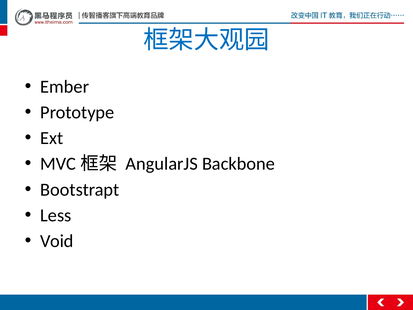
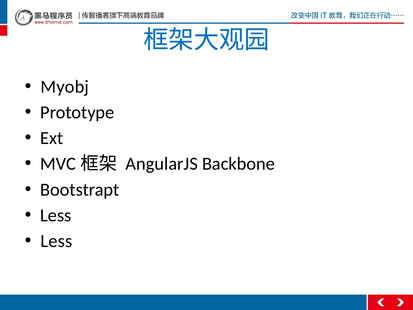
Ember: Ember -> Myobj (65, 87)
Void: Void -> Less (57, 241)
